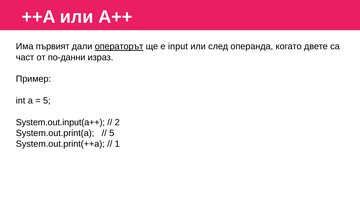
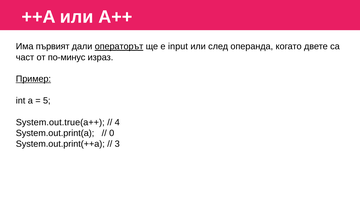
по-данни: по-данни -> по-минус (67, 57)
Пример underline: none -> present (33, 79)
System.out.input(a++: System.out.input(a++ -> System.out.true(a++ (60, 122)
2: 2 -> 4 (117, 122)
5: 5 -> 0 (112, 133)
1: 1 -> 3 (117, 144)
